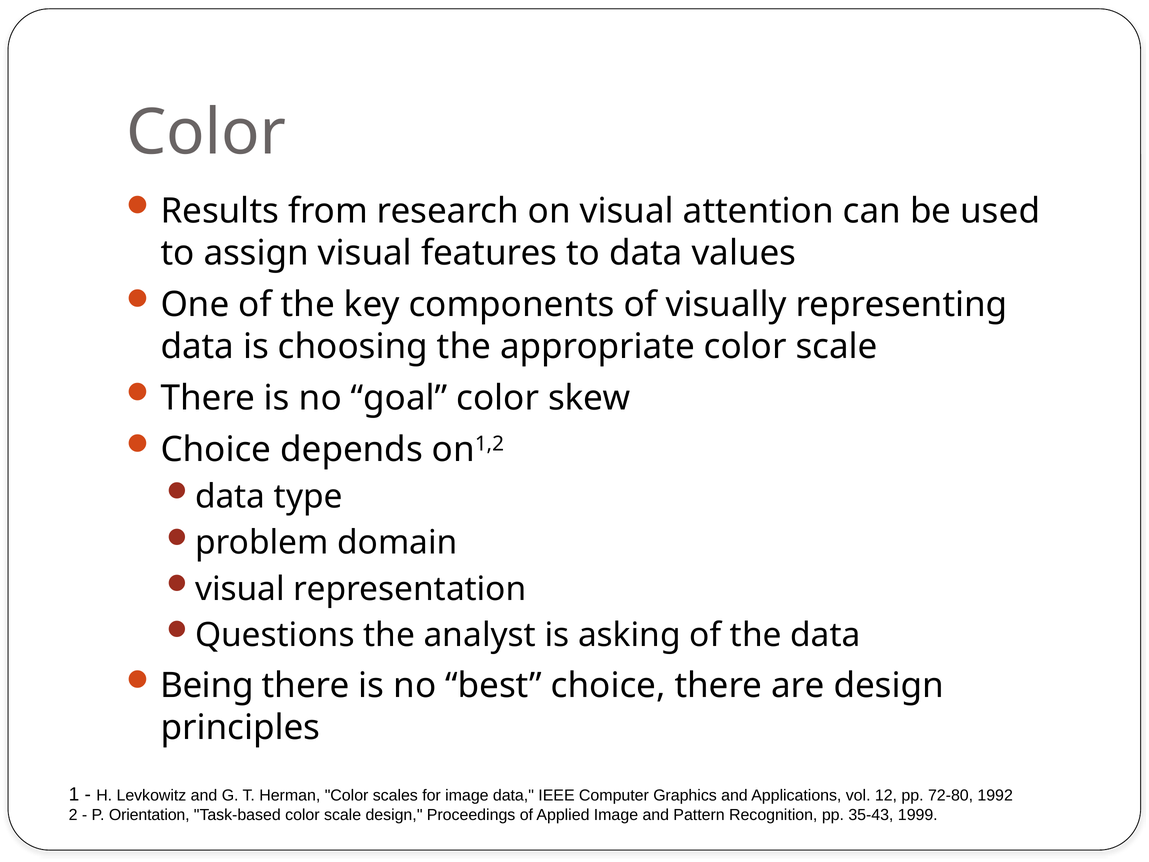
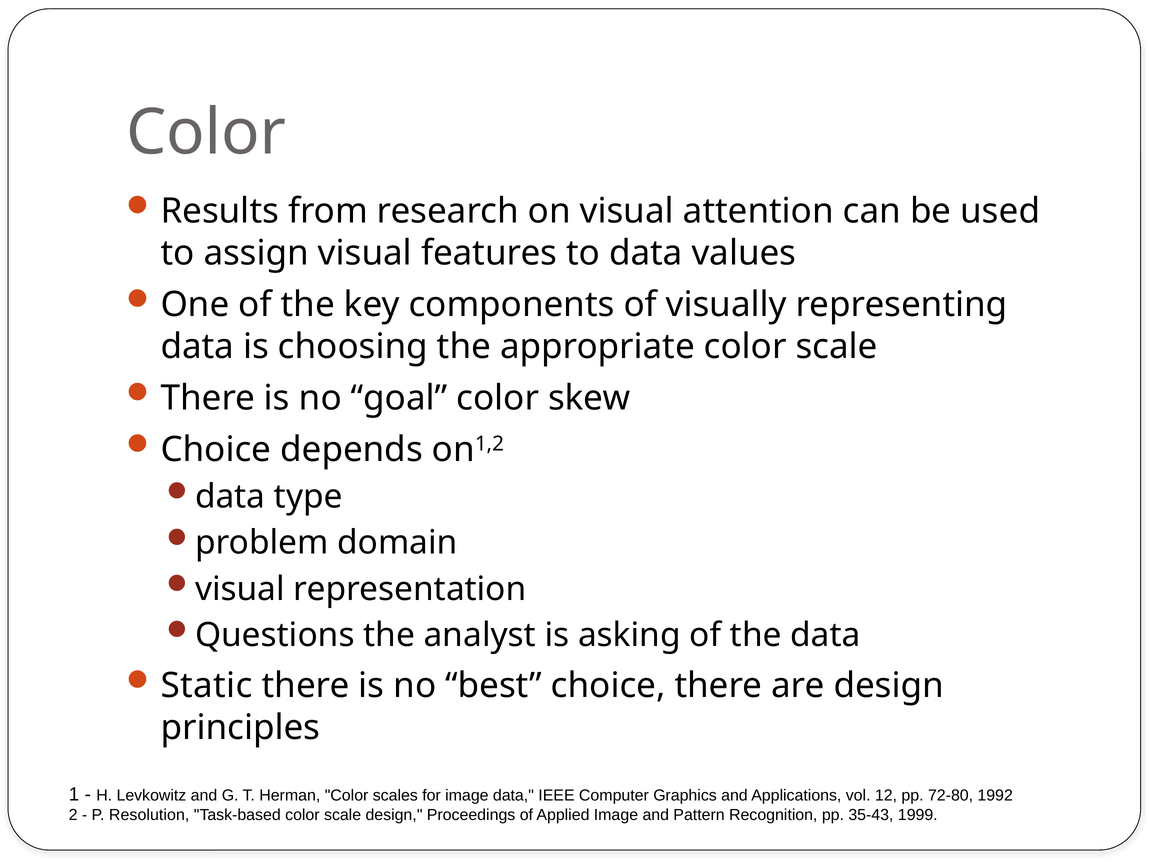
Being: Being -> Static (207, 685)
Orientation: Orientation -> Resolution (149, 815)
